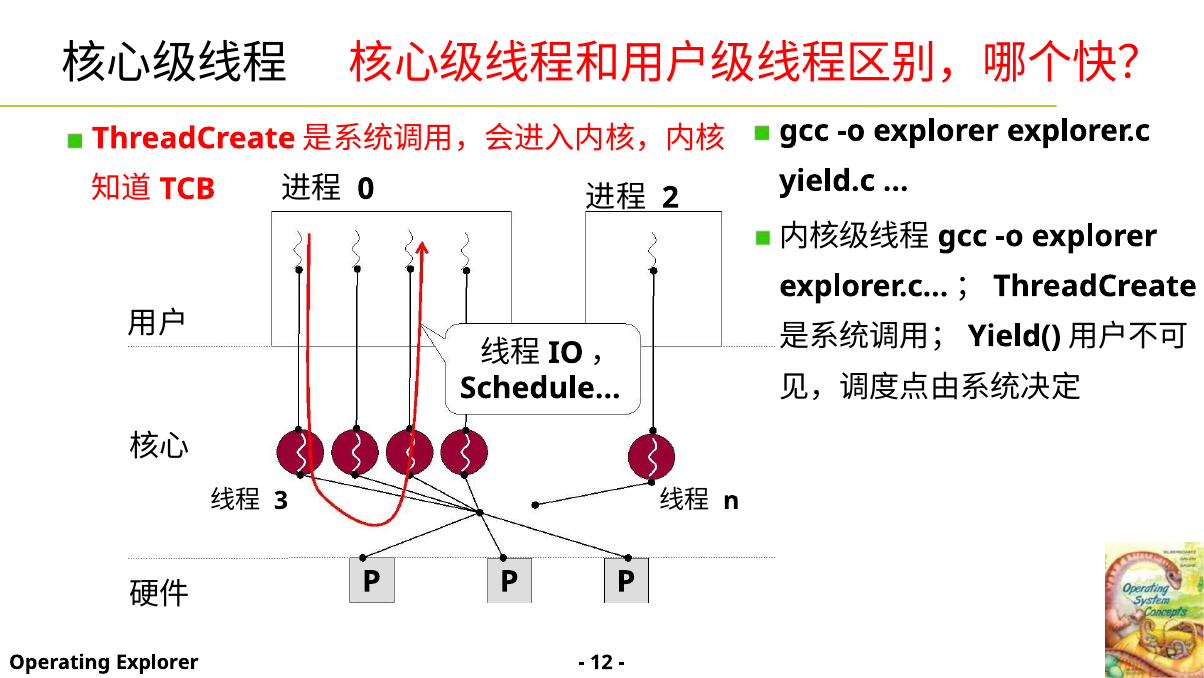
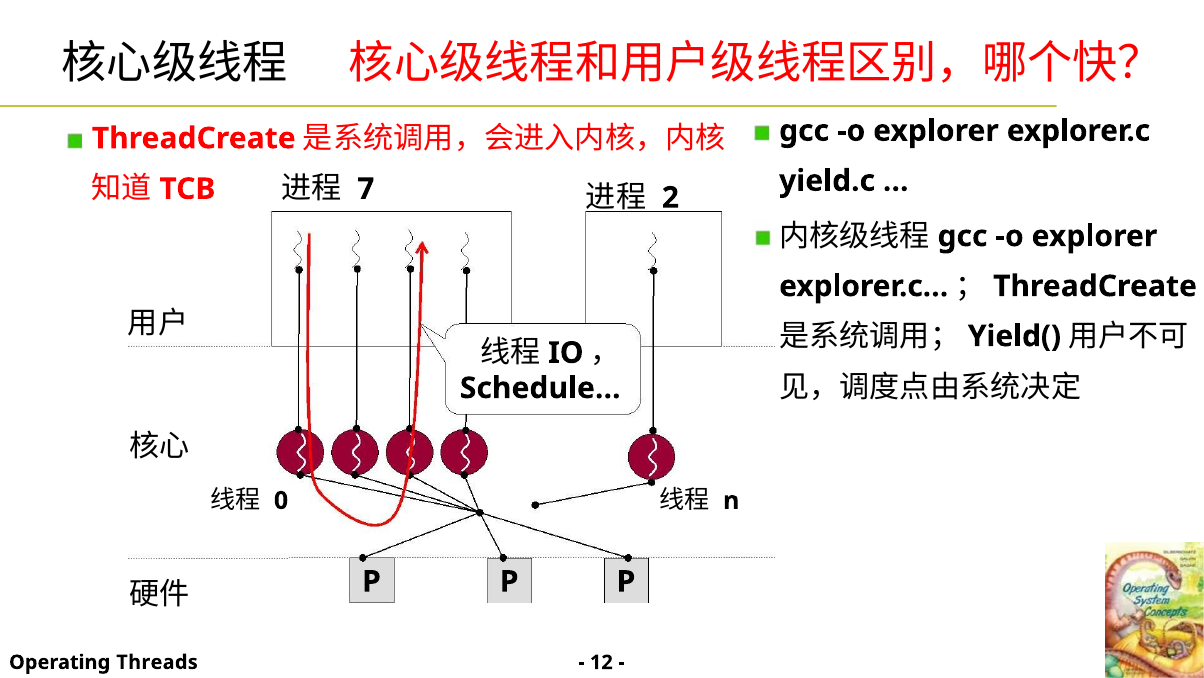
0: 0 -> 7 (366, 189)
3: 3 -> 0 (281, 500)
Operating Explorer: Explorer -> Threads (157, 662)
